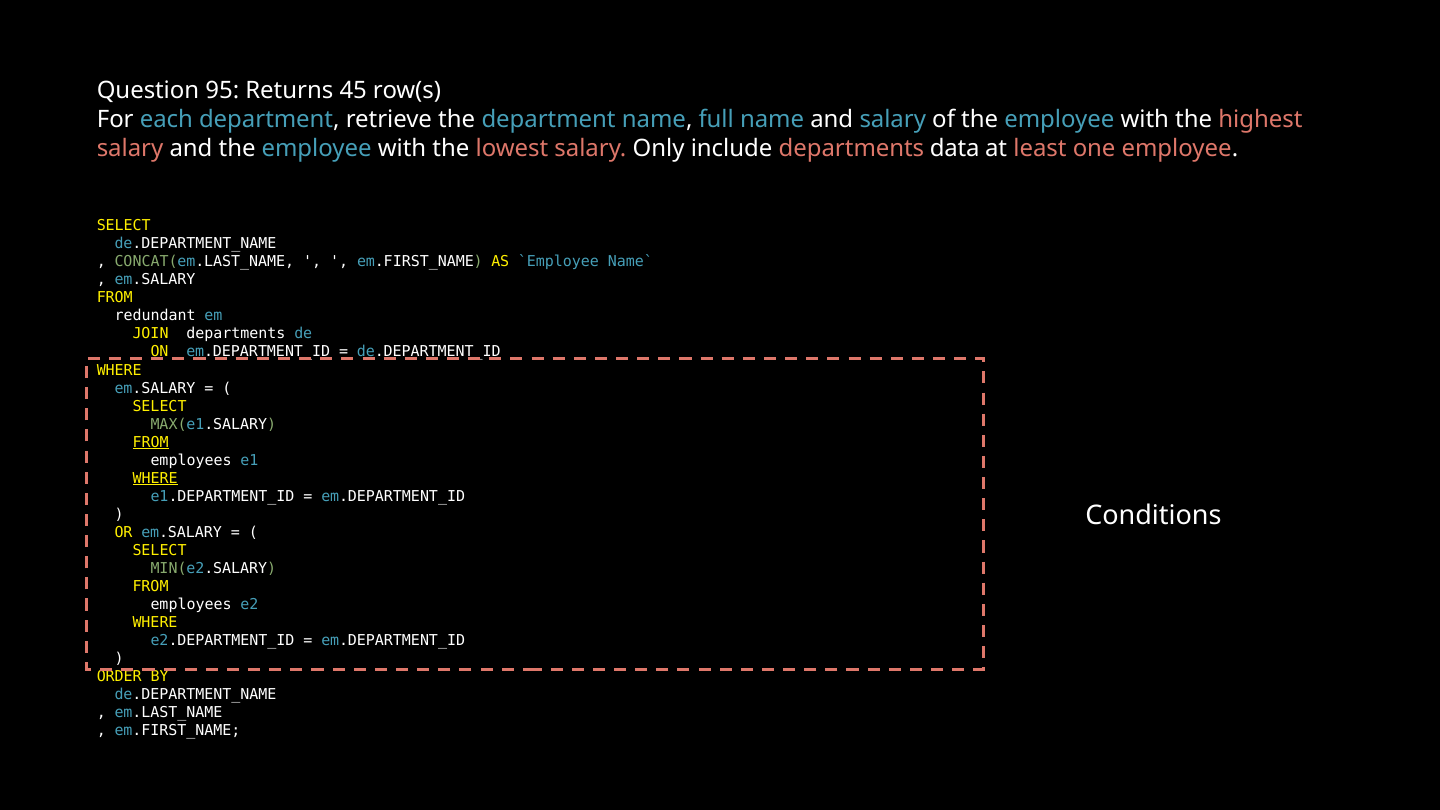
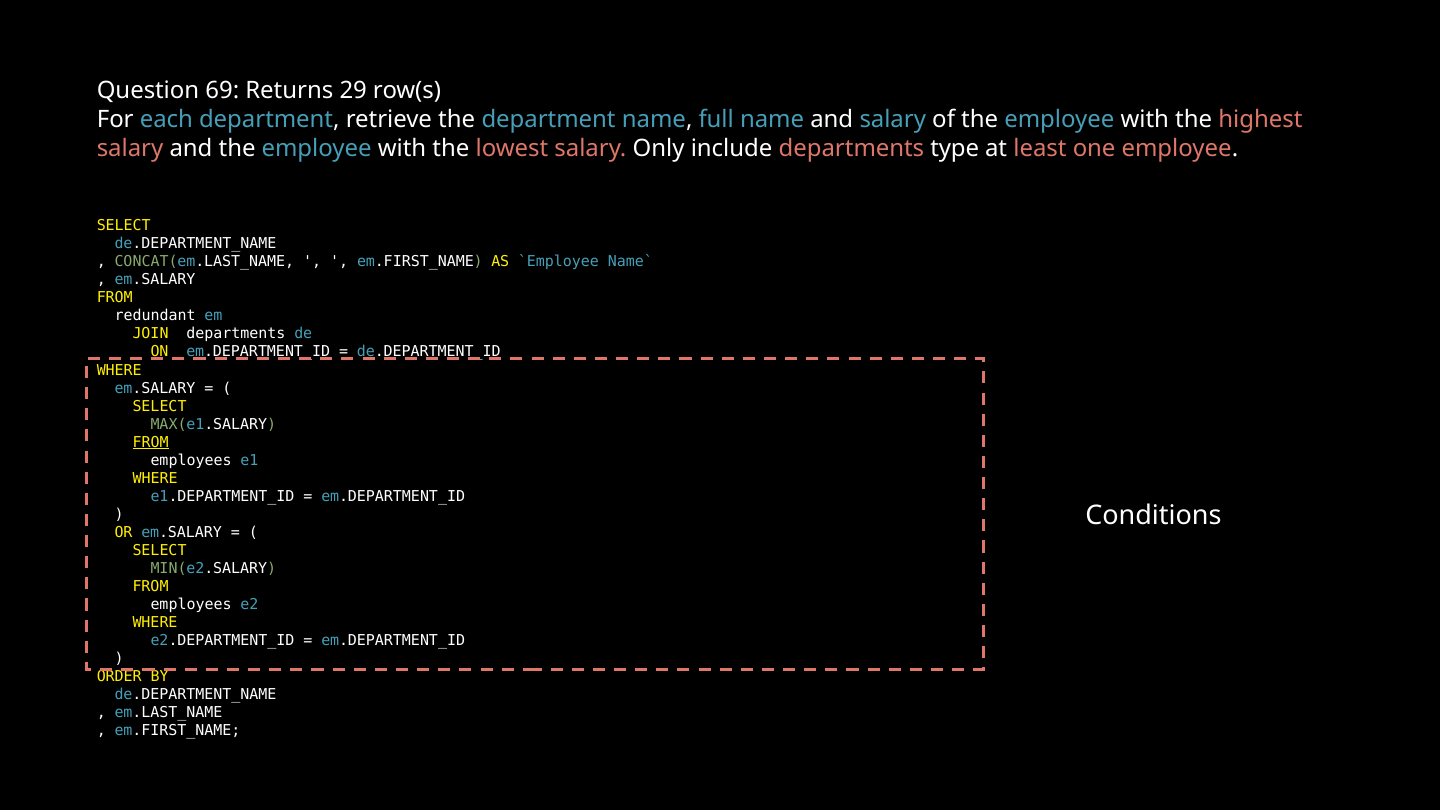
95: 95 -> 69 (222, 91)
45: 45 -> 29 (353, 91)
data: data -> type (955, 148)
WHERE underline: present -> none (155, 478)
